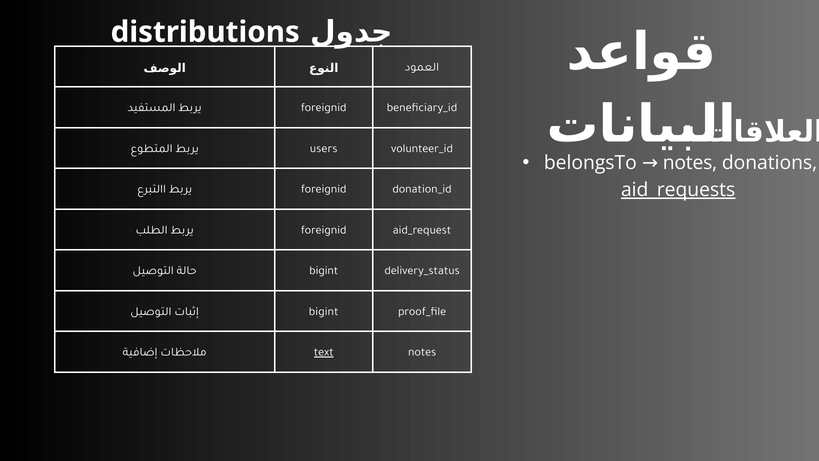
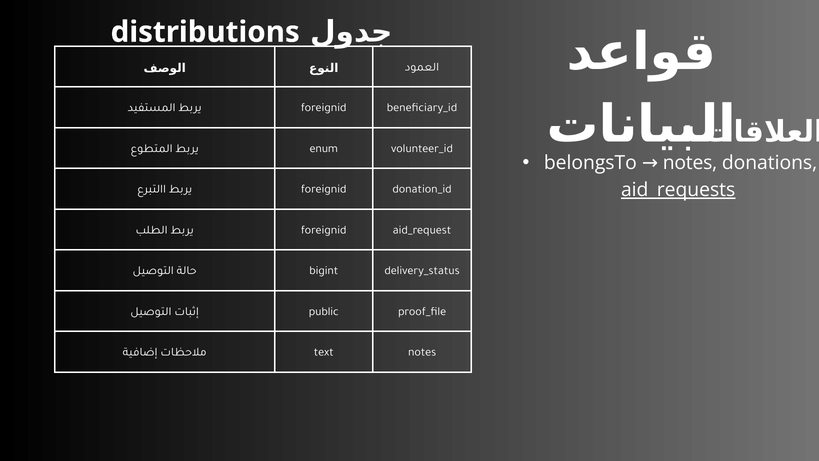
users: users -> enum (324, 148)
bigint: bigint -> public (324, 311)
text underline: present -> none (324, 352)
